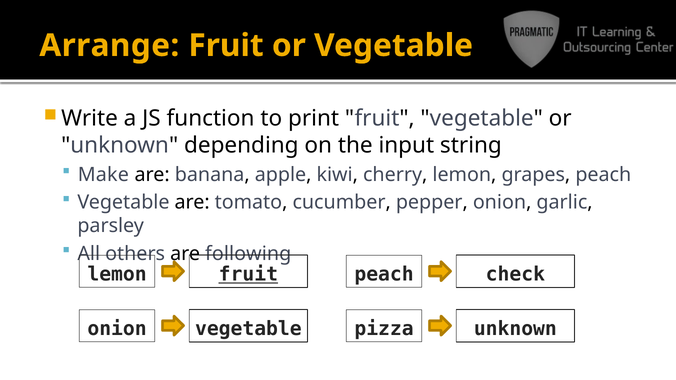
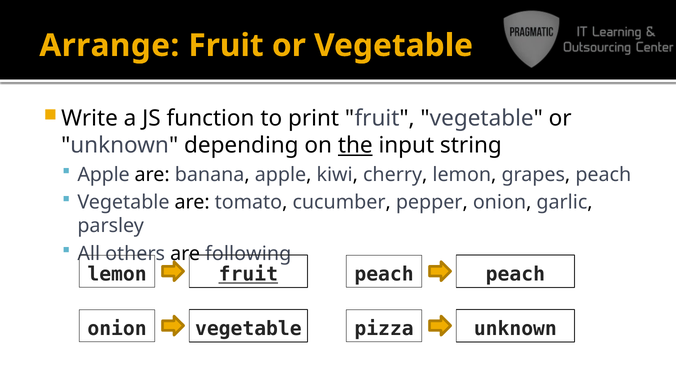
the underline: none -> present (355, 146)
Make: Make -> Apple (104, 175)
peach check: check -> peach (515, 275)
